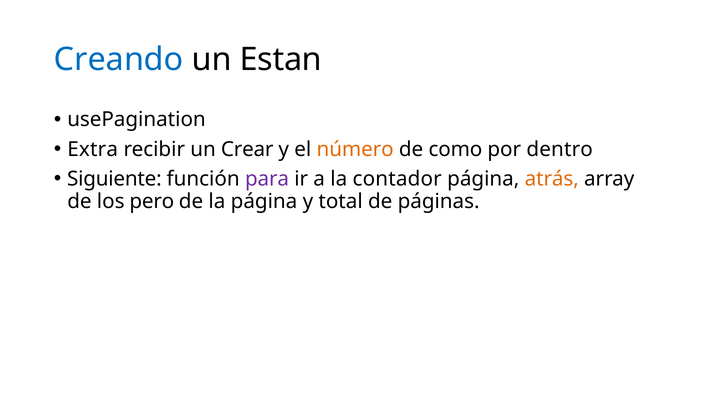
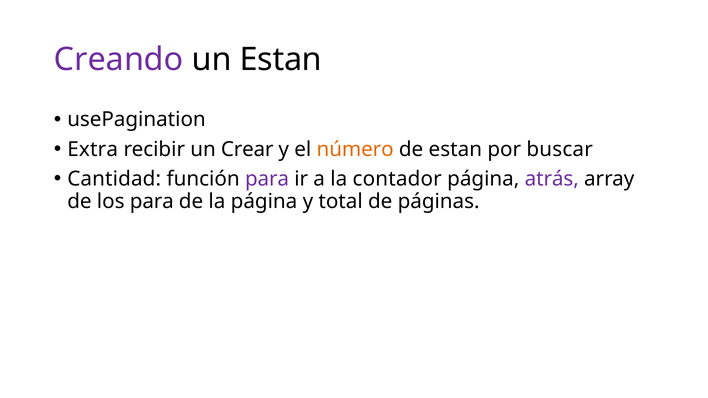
Creando colour: blue -> purple (119, 59)
de como: como -> estan (455, 149)
dentro: dentro -> buscar (560, 149)
Siguiente: Siguiente -> Cantidad (114, 179)
atrás colour: orange -> purple (552, 179)
los pero: pero -> para (152, 201)
